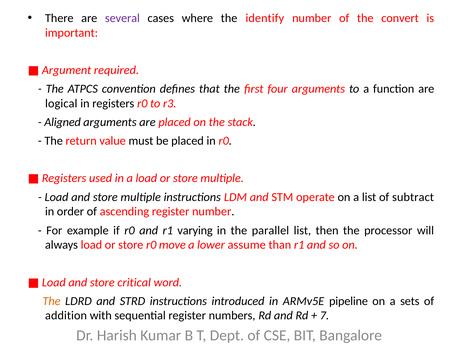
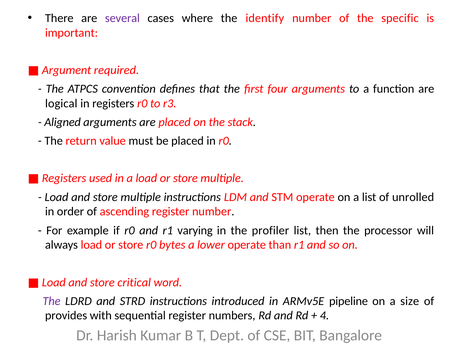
convert: convert -> specific (400, 18)
subtract: subtract -> unrolled (413, 197)
parallel: parallel -> profiler (270, 231)
move: move -> bytes (172, 245)
lower assume: assume -> operate (247, 245)
The colour: orange -> purple (52, 301)
sets: sets -> size (410, 301)
addition: addition -> provides (66, 316)
7: 7 -> 4 (324, 316)
